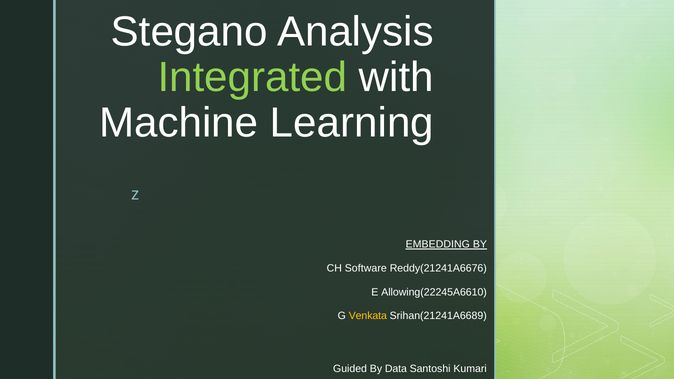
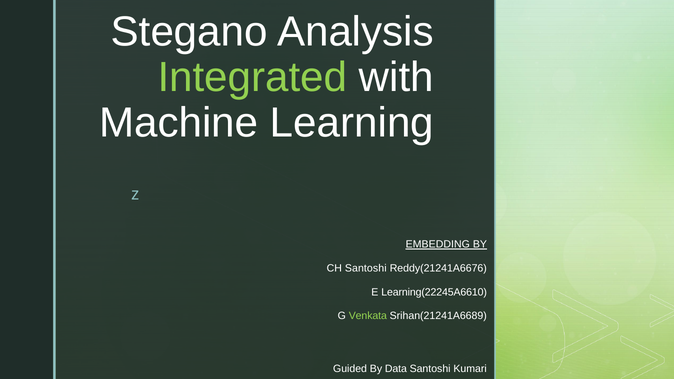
CH Software: Software -> Santoshi (366, 268)
Allowing(22245A6610: Allowing(22245A6610 -> Learning(22245A6610 (434, 292)
Venkata colour: yellow -> light green (368, 316)
